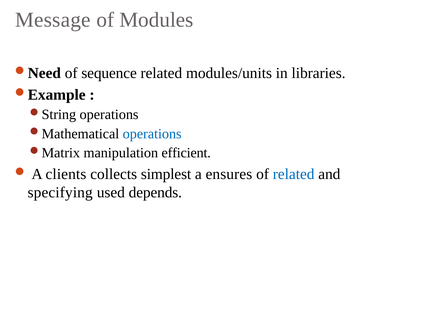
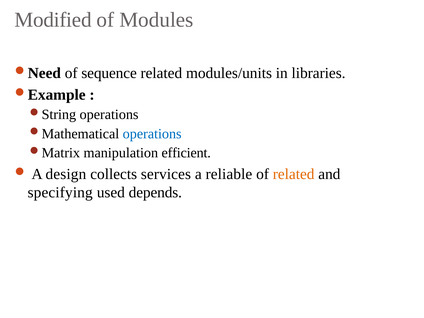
Message: Message -> Modified (53, 20)
clients: clients -> design (66, 174)
simplest: simplest -> services (166, 174)
ensures: ensures -> reliable (229, 174)
related colour: blue -> orange (294, 174)
